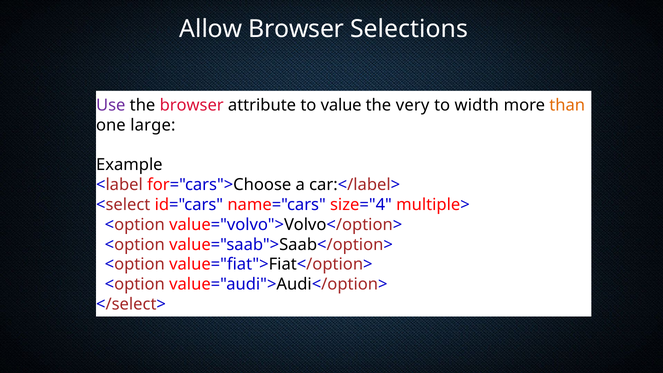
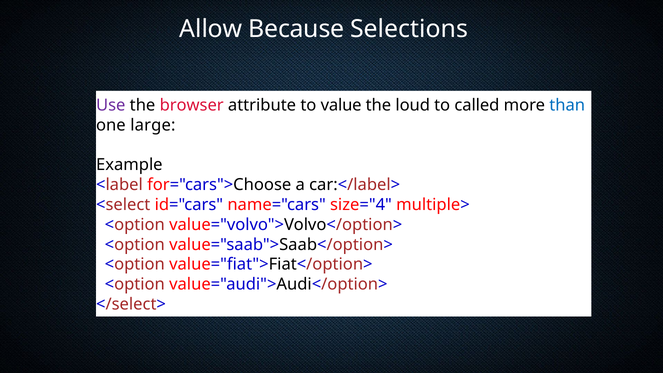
Allow Browser: Browser -> Because (296, 29)
very: very -> loud (413, 105)
width: width -> called (477, 105)
than colour: orange -> blue (567, 105)
